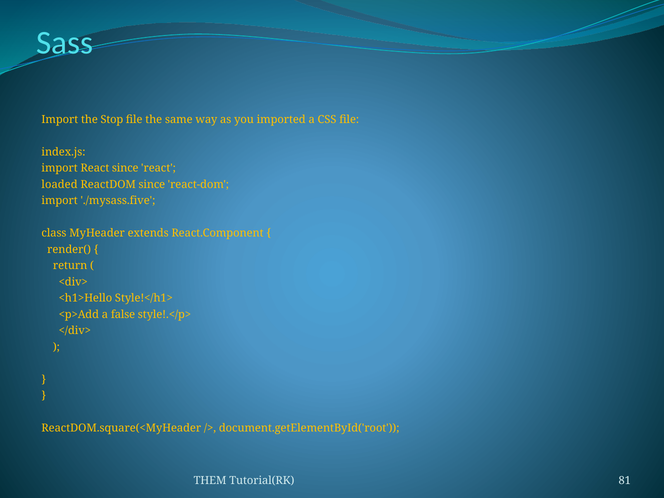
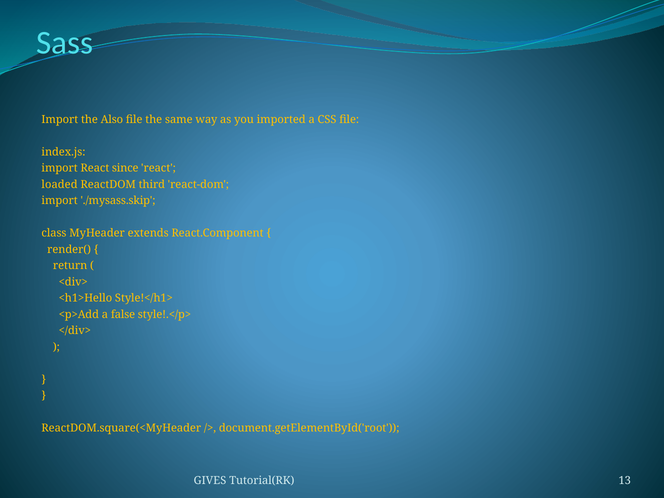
Stop: Stop -> Also (112, 120)
ReactDOM since: since -> third (152, 185)
./mysass.five: ./mysass.five -> ./mysass.skip (118, 201)
THEM: THEM -> GIVES (210, 480)
81: 81 -> 13 (625, 480)
